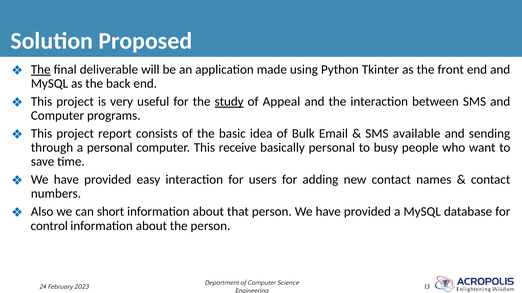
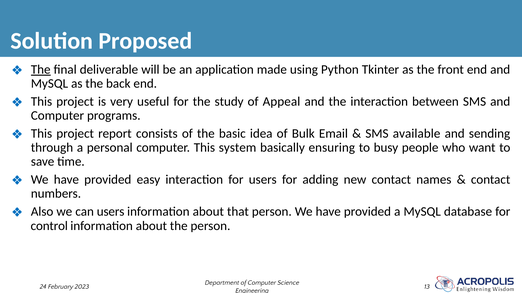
study underline: present -> none (229, 102)
receive: receive -> system (238, 148)
basically personal: personal -> ensuring (332, 148)
can short: short -> users (111, 212)
